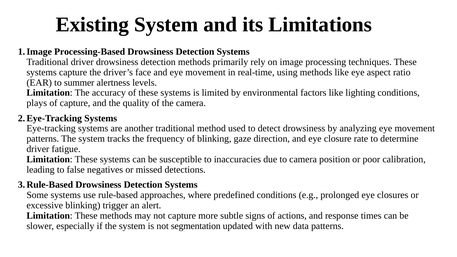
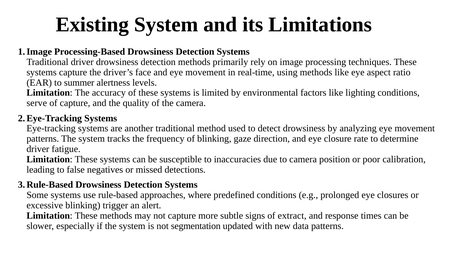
plays: plays -> serve (37, 103)
actions: actions -> extract (292, 216)
